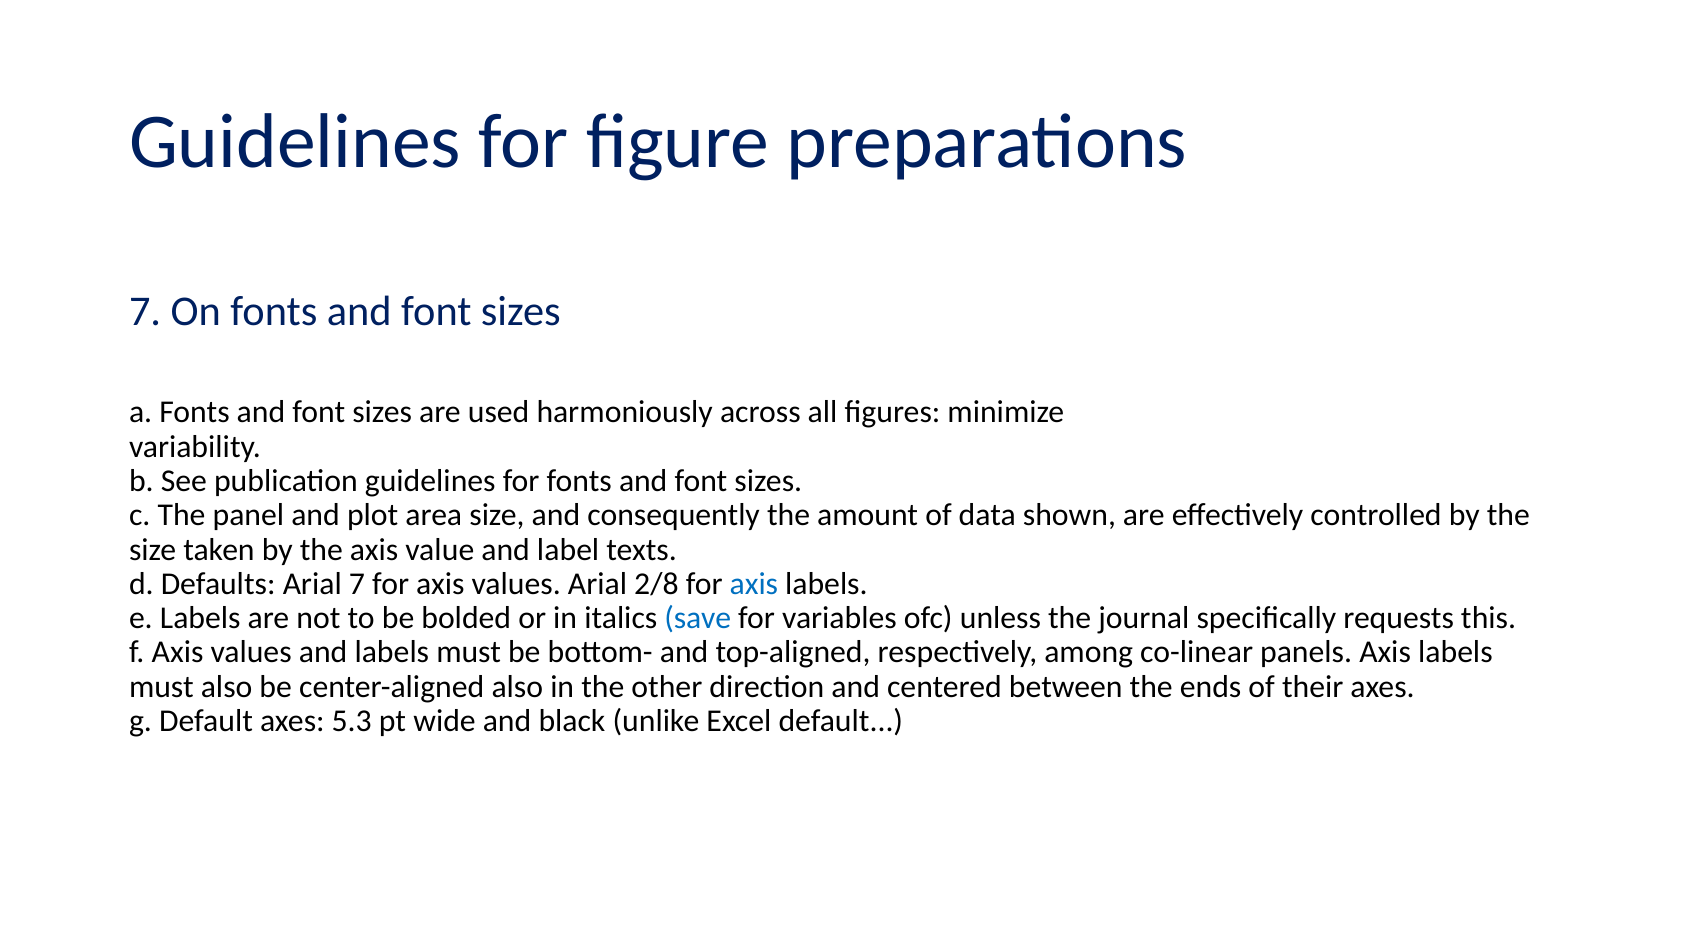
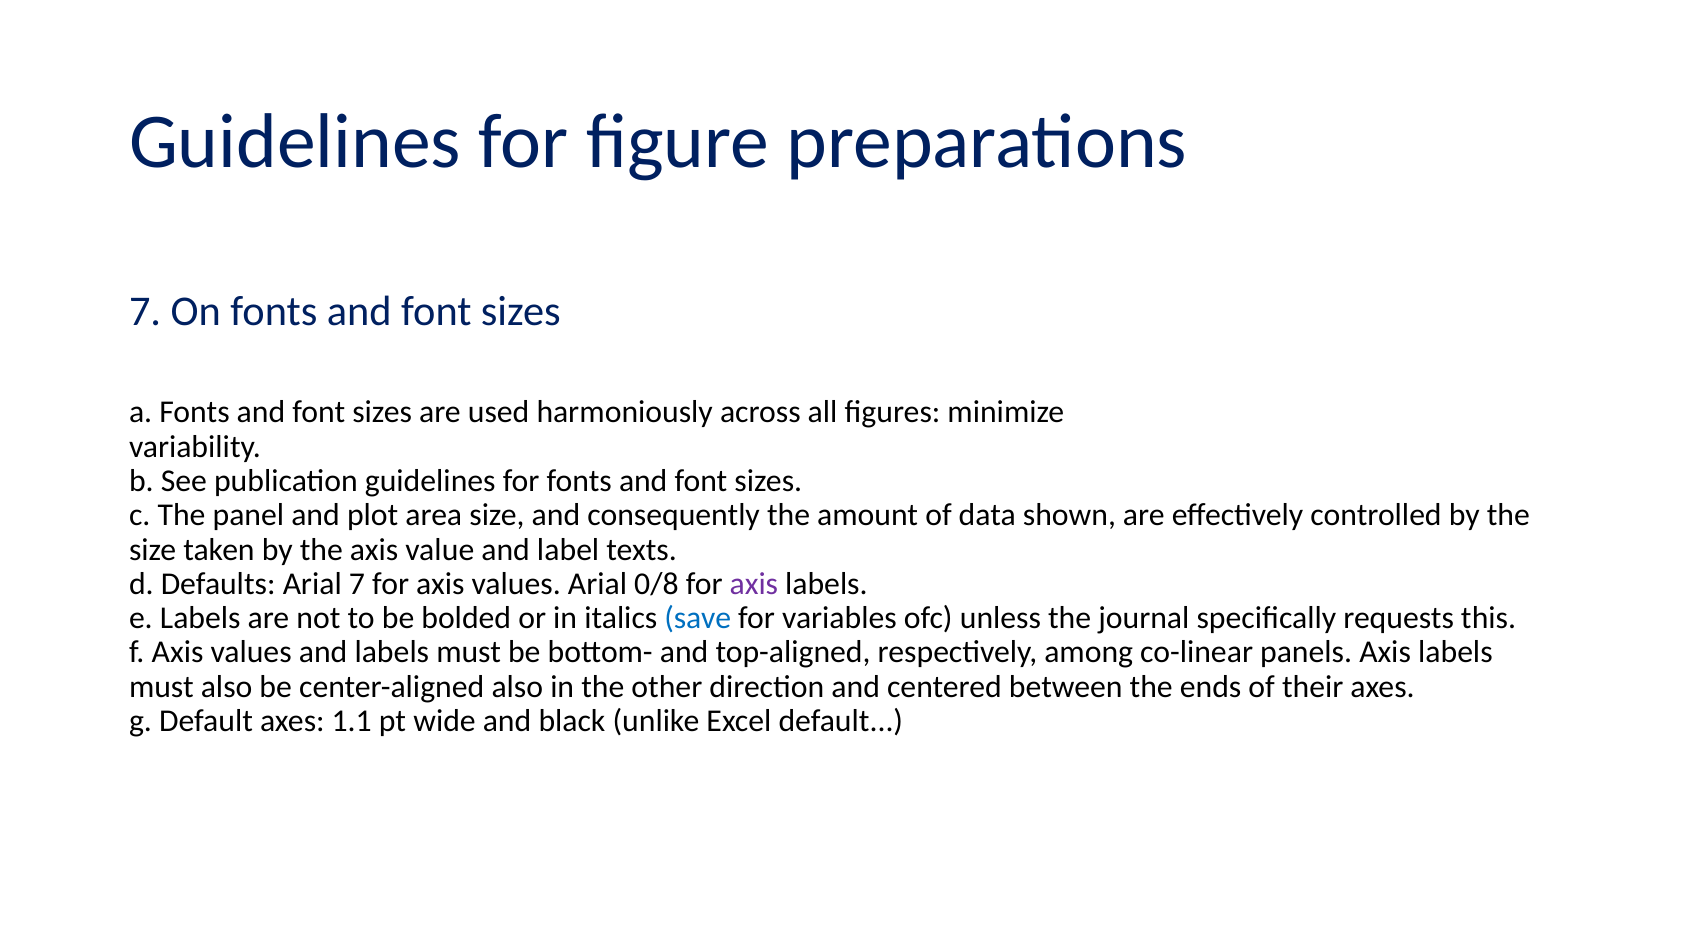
2/8: 2/8 -> 0/8 (656, 584)
axis colour: blue -> purple (754, 584)
5.3: 5.3 -> 1.1 (352, 721)
